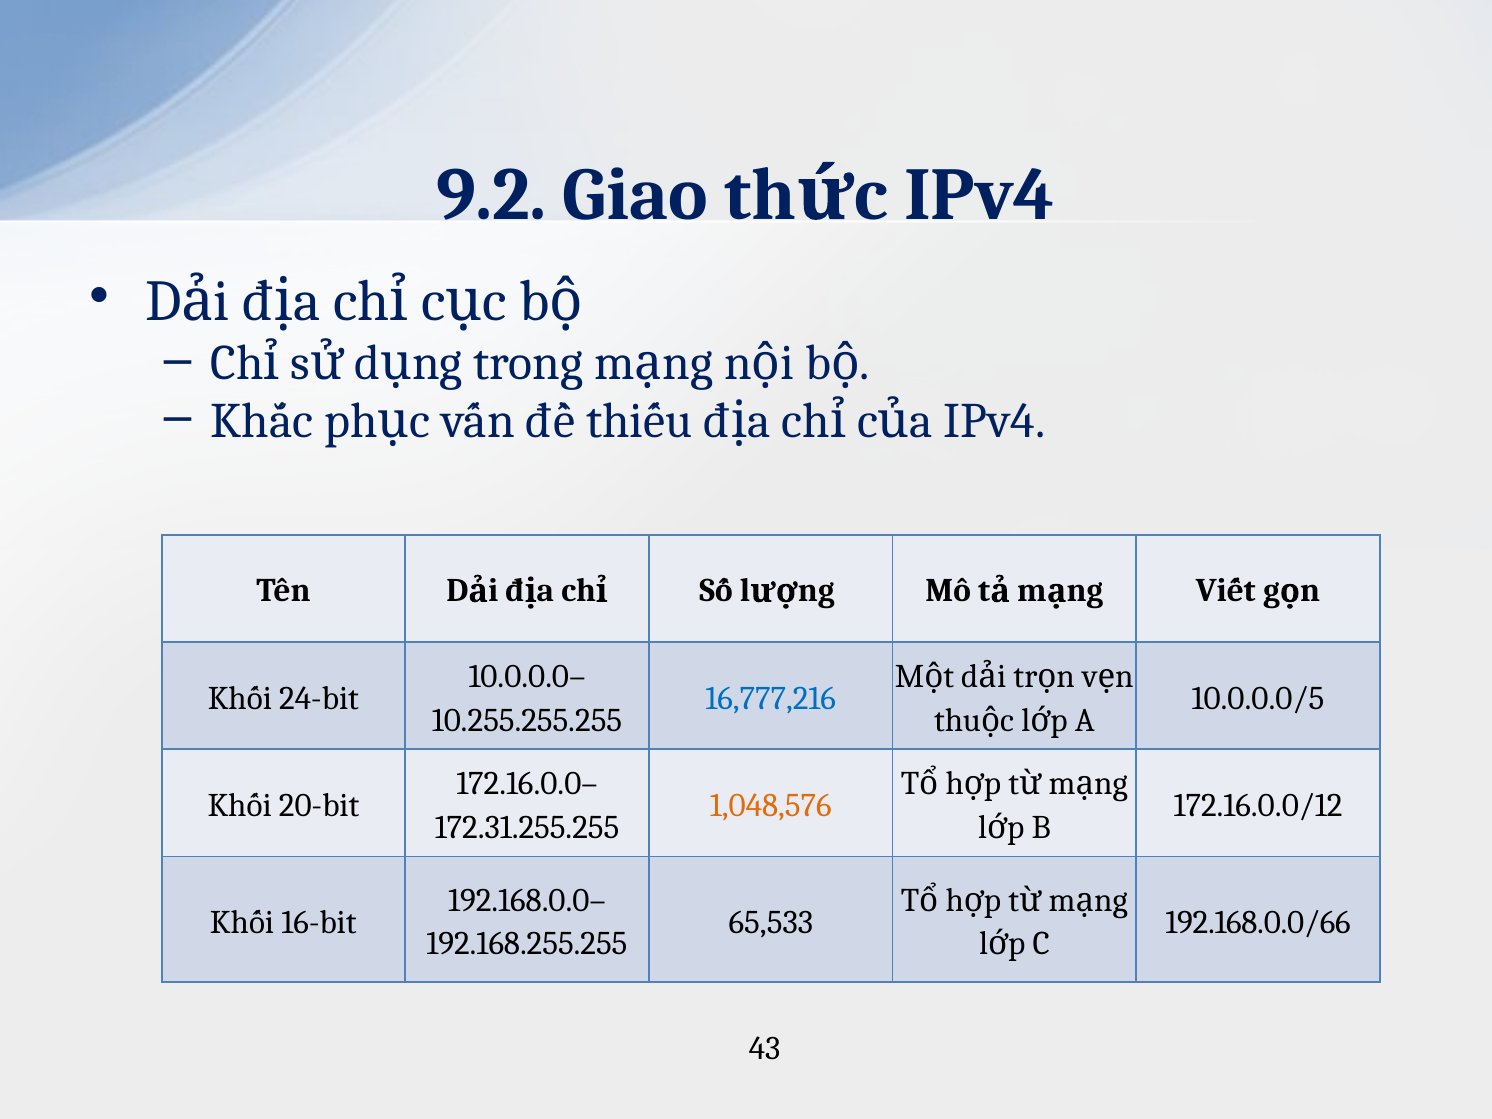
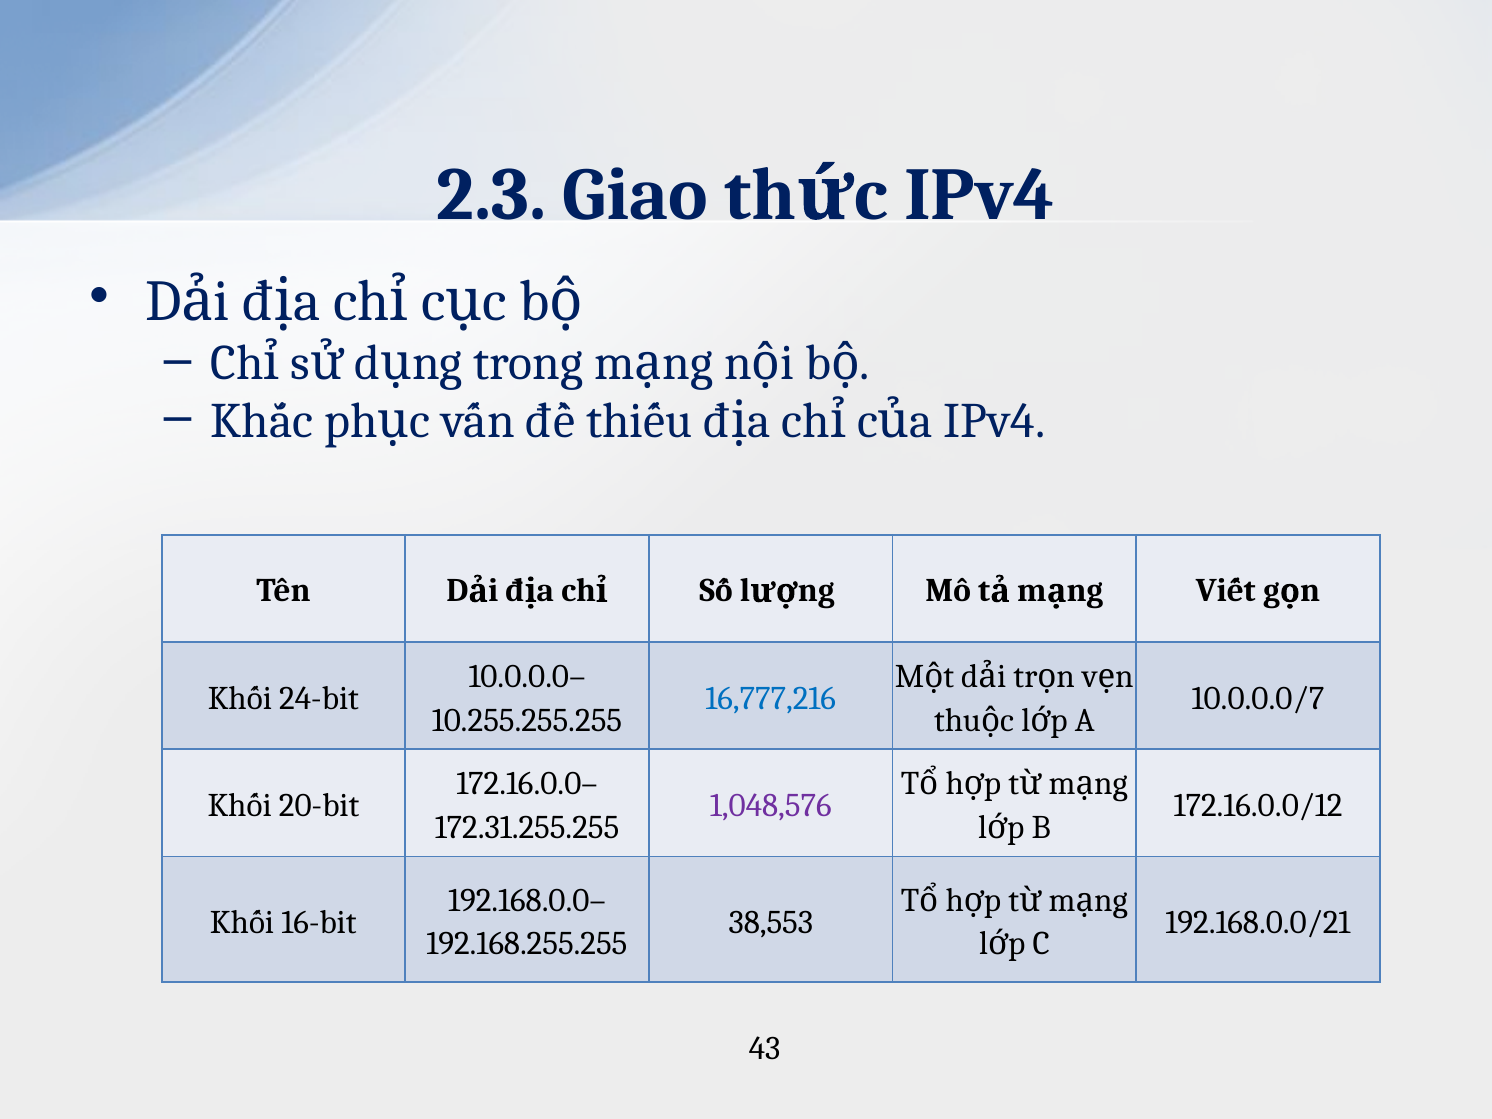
9.2: 9.2 -> 2.3 (491, 194)
10.0.0.0/5: 10.0.0.0/5 -> 10.0.0.0/7 (1258, 698)
1,048,576 colour: orange -> purple (771, 806)
65,533: 65,533 -> 38,553 (771, 922)
192.168.0.0/66: 192.168.0.0/66 -> 192.168.0.0/21 (1258, 922)
